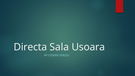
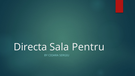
Usoara: Usoara -> Pentru (88, 47)
